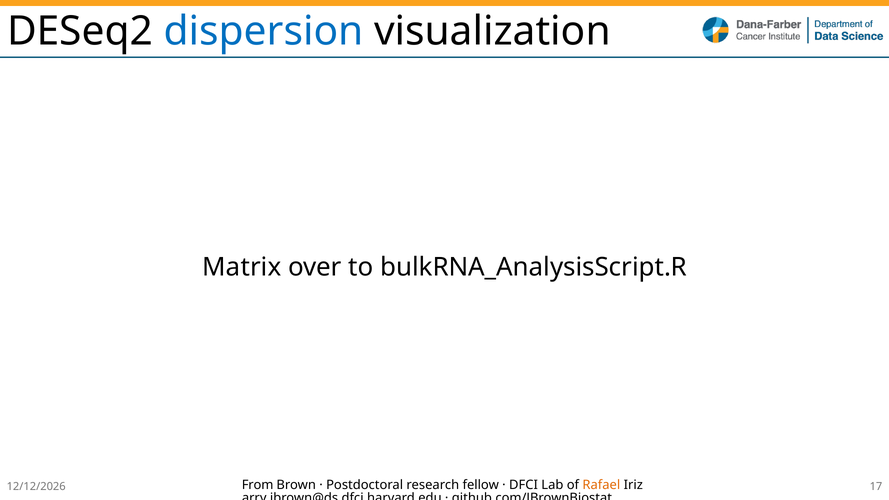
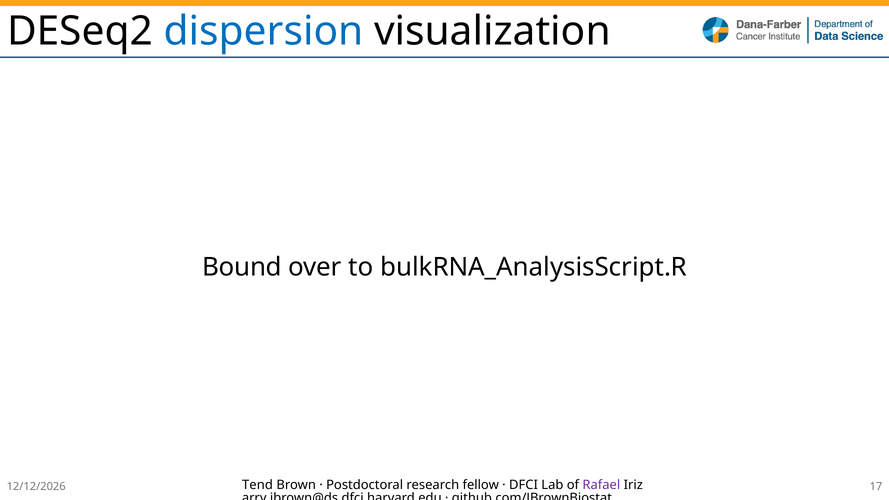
Matrix: Matrix -> Bound (242, 267)
From: From -> Tend (257, 485)
Rafael colour: orange -> purple (601, 485)
